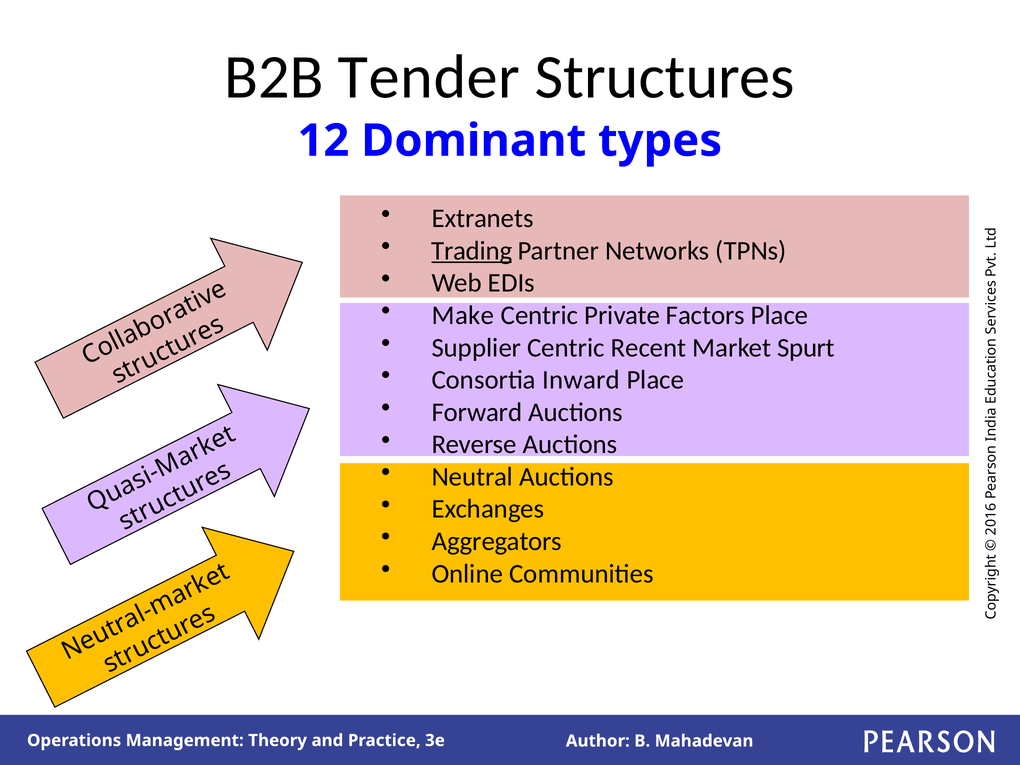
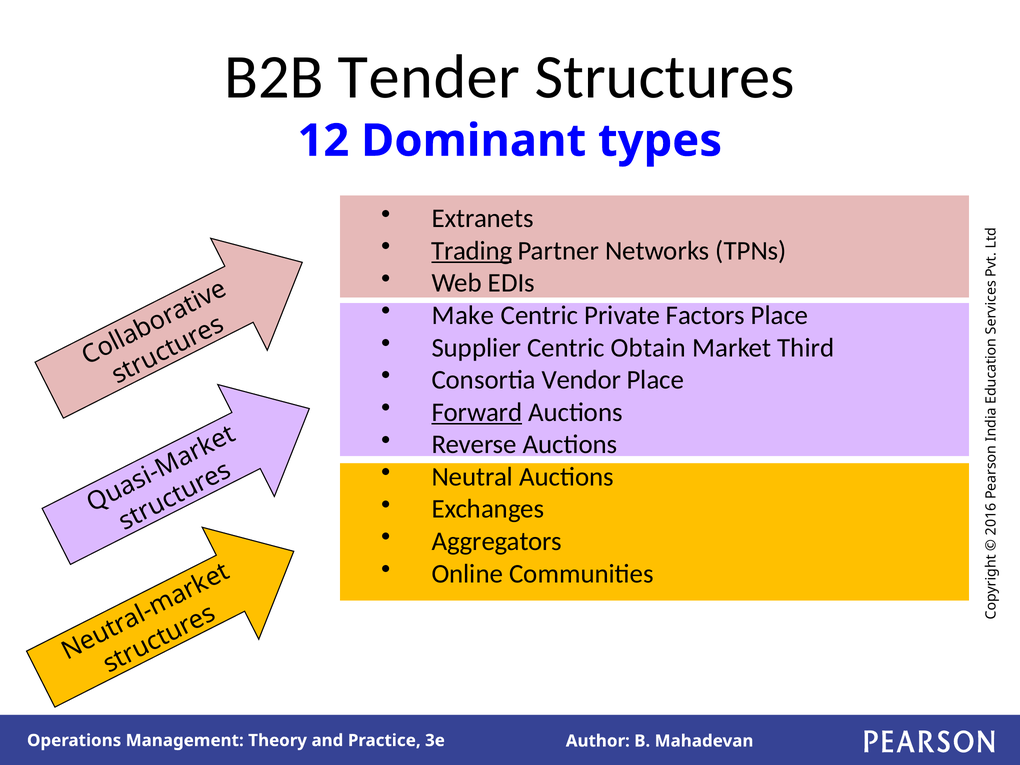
Recent: Recent -> Obtain (648, 348)
Spurt: Spurt -> Third (806, 348)
Inward: Inward -> Vendor (581, 380)
Forward underline: none -> present (477, 412)
